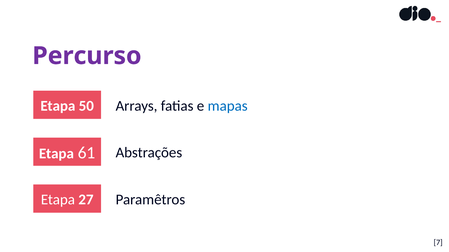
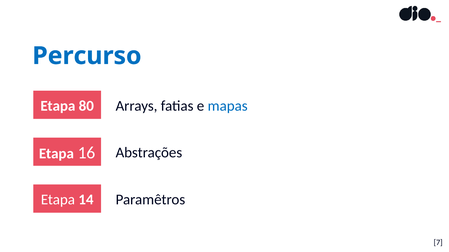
Percurso colour: purple -> blue (87, 56)
50: 50 -> 80 (86, 106)
61: 61 -> 16 (87, 153)
27: 27 -> 14 (86, 200)
